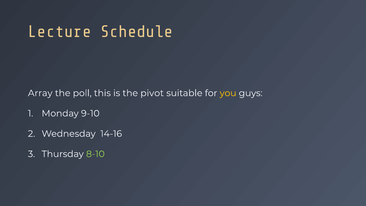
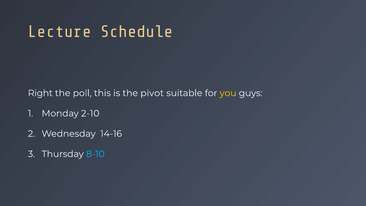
Array: Array -> Right (40, 93)
9-10: 9-10 -> 2-10 (90, 113)
8-10 colour: light green -> light blue (95, 154)
